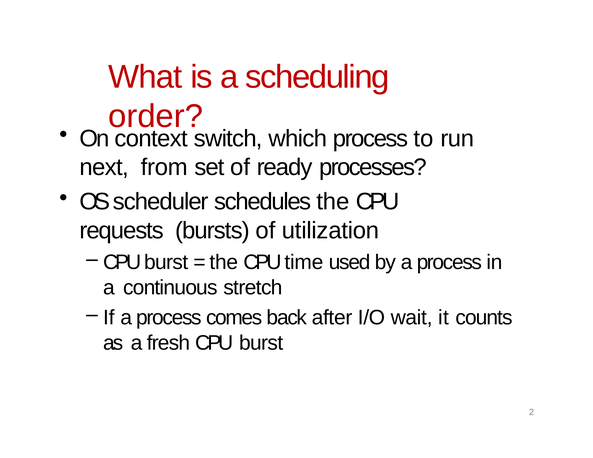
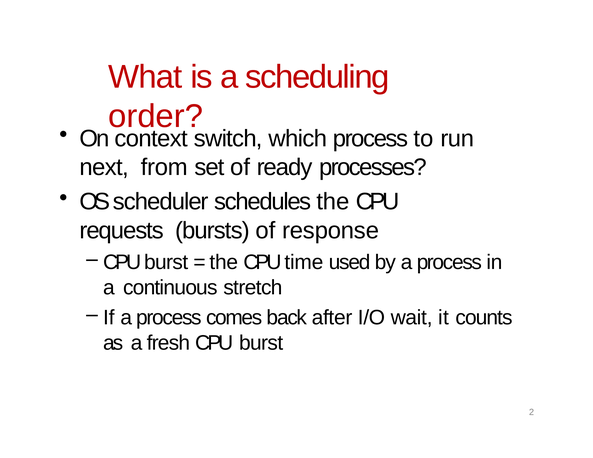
utilization: utilization -> response (331, 231)
